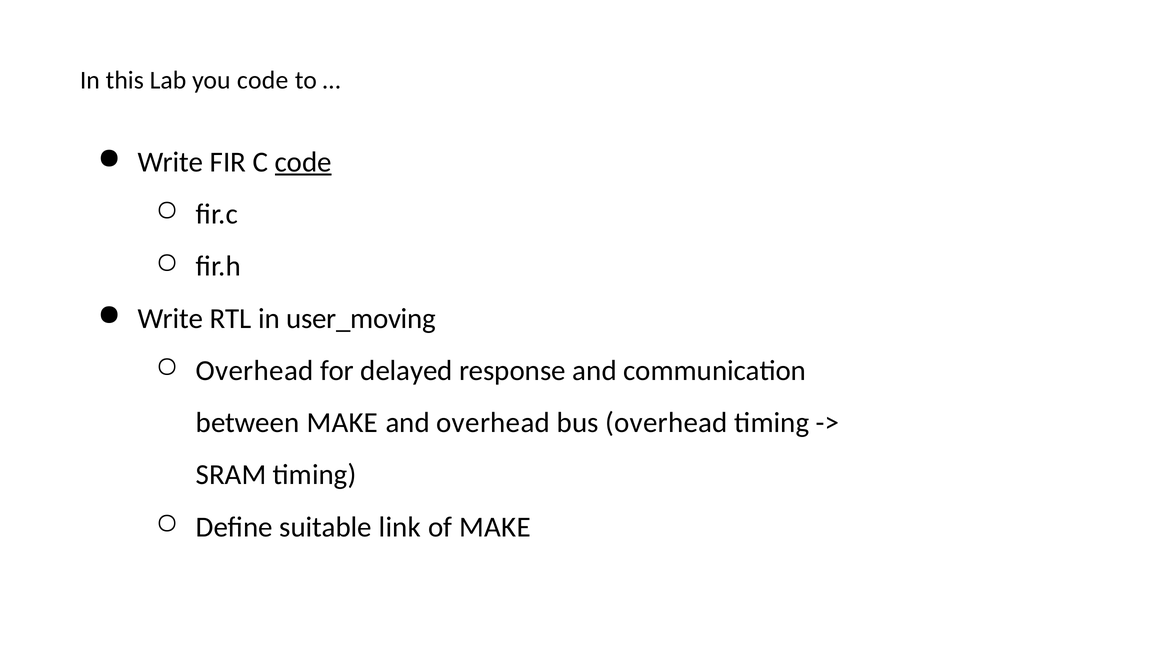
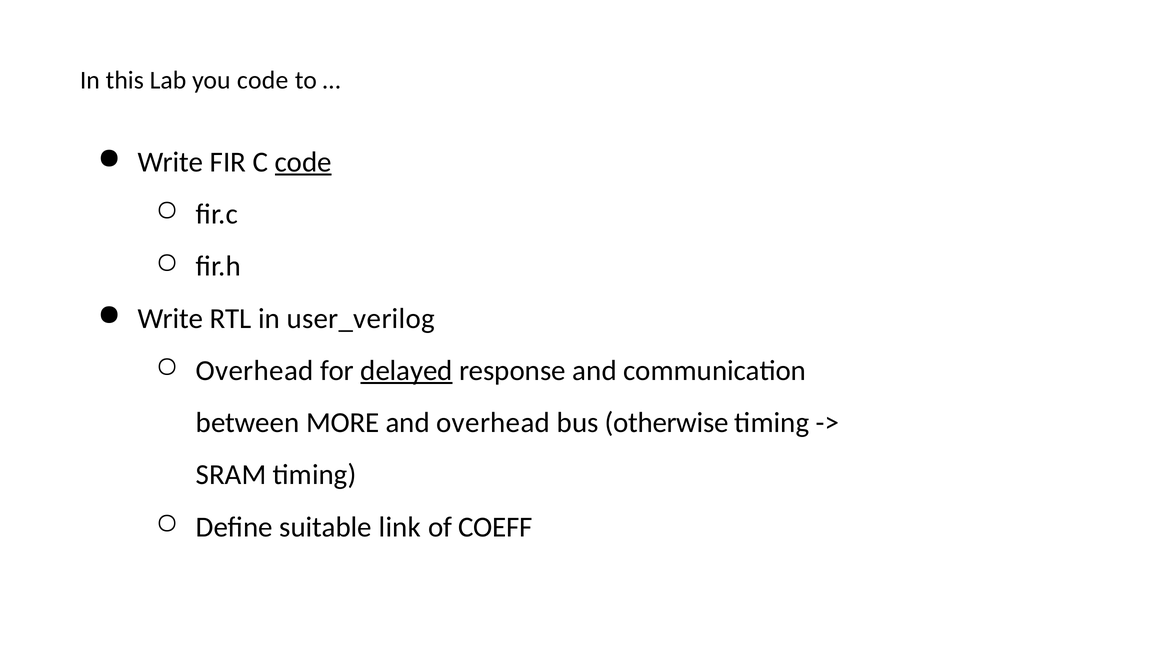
user_moving: user_moving -> user_verilog (361, 318)
delayed underline: none -> present (406, 371)
between MAKE: MAKE -> MORE (343, 423)
bus overhead: overhead -> otherwise (667, 423)
of MAKE: MAKE -> COEFF (495, 527)
